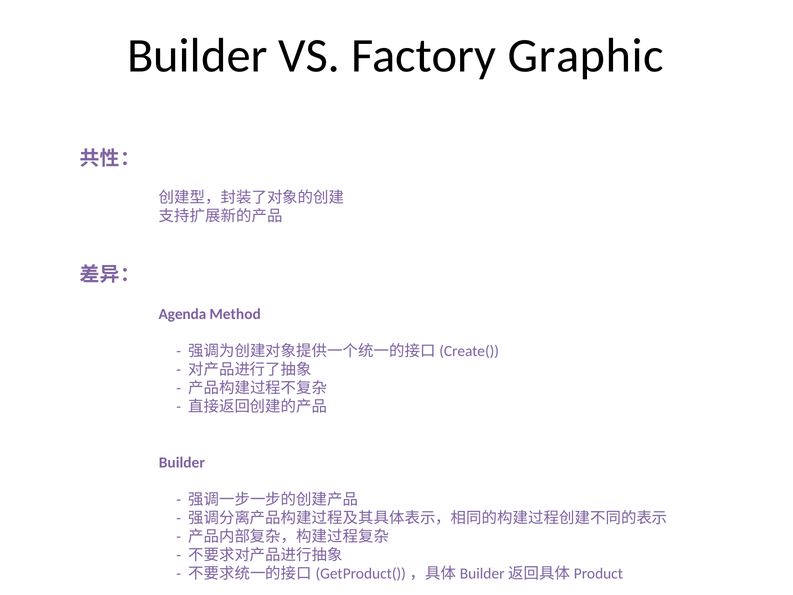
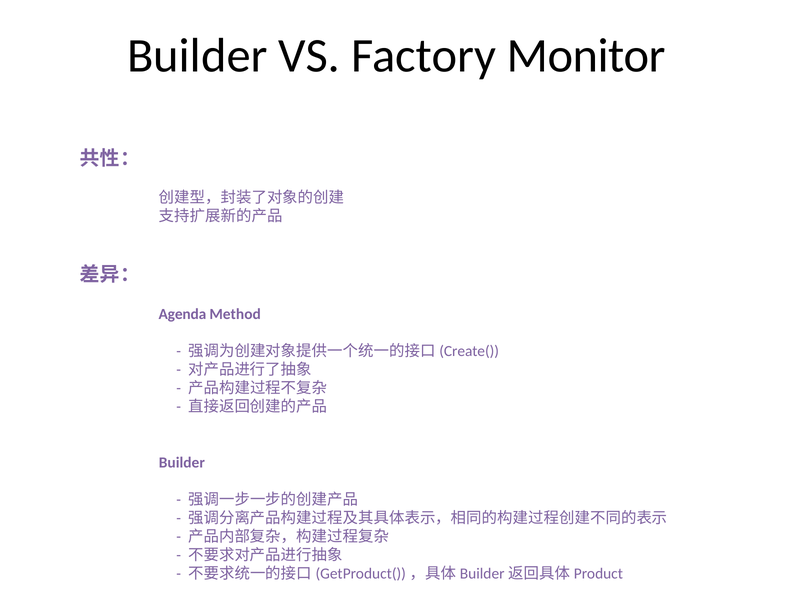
Graphic: Graphic -> Monitor (586, 56)
